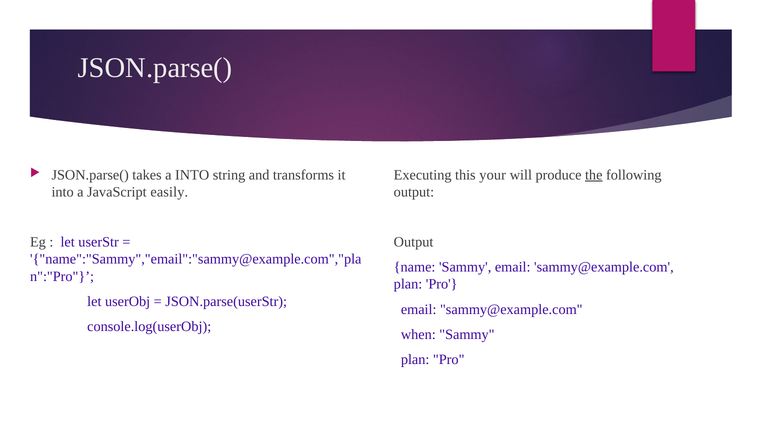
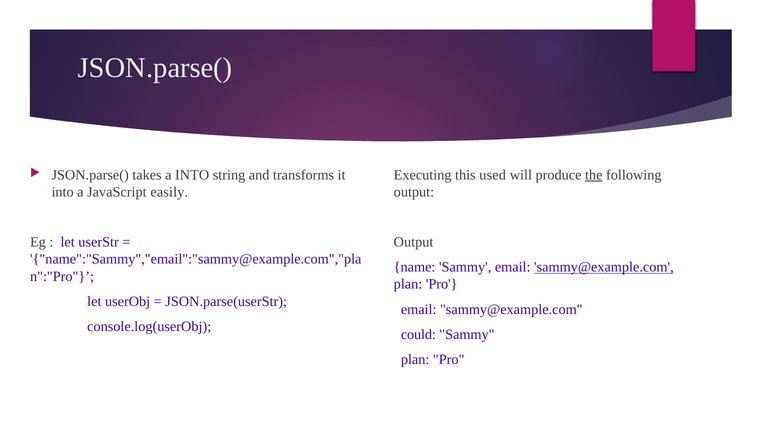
your: your -> used (493, 175)
sammy@example.com underline: none -> present (604, 268)
when: when -> could (418, 335)
